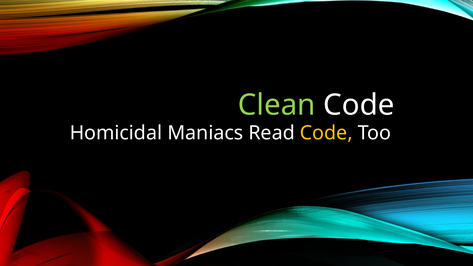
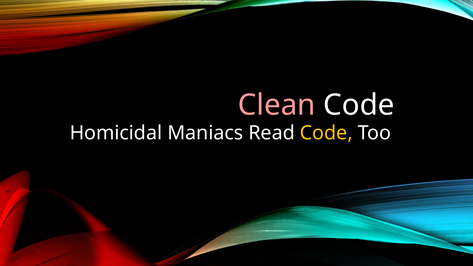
Clean colour: light green -> pink (277, 105)
